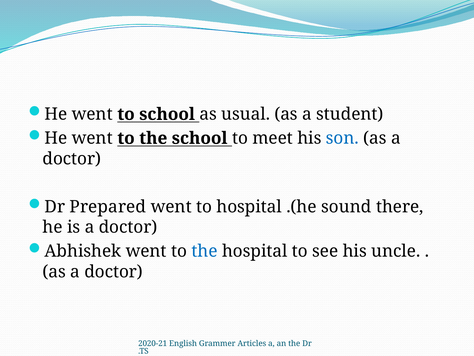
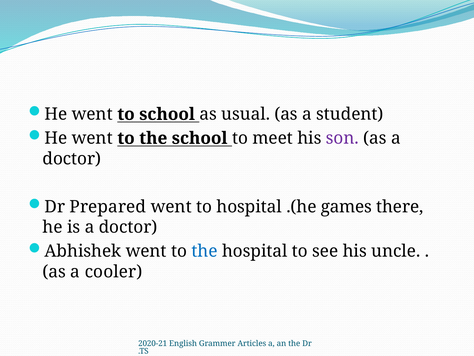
son colour: blue -> purple (342, 138)
sound: sound -> games (346, 206)
doctor: doctor -> cooler (114, 271)
